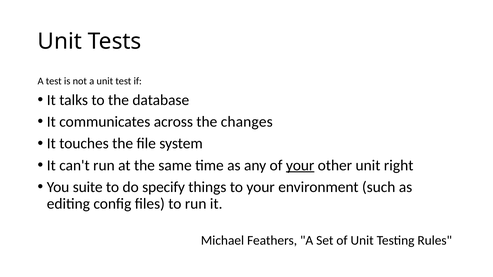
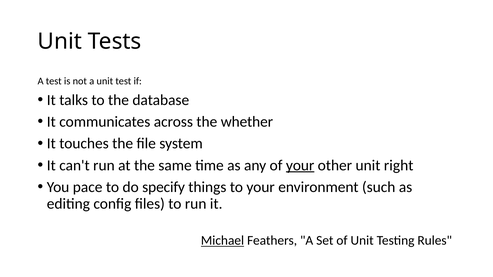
changes: changes -> whether (247, 122)
suite: suite -> pace (88, 187)
Michael underline: none -> present (222, 241)
